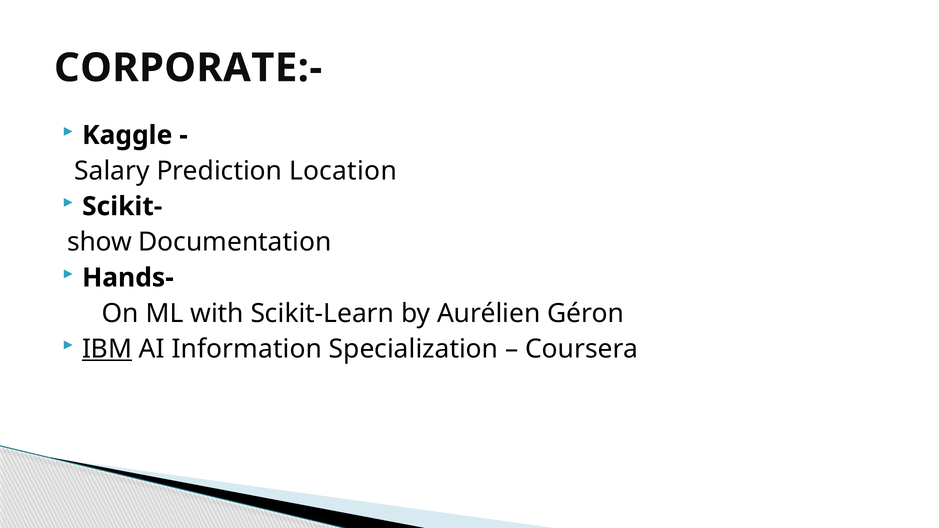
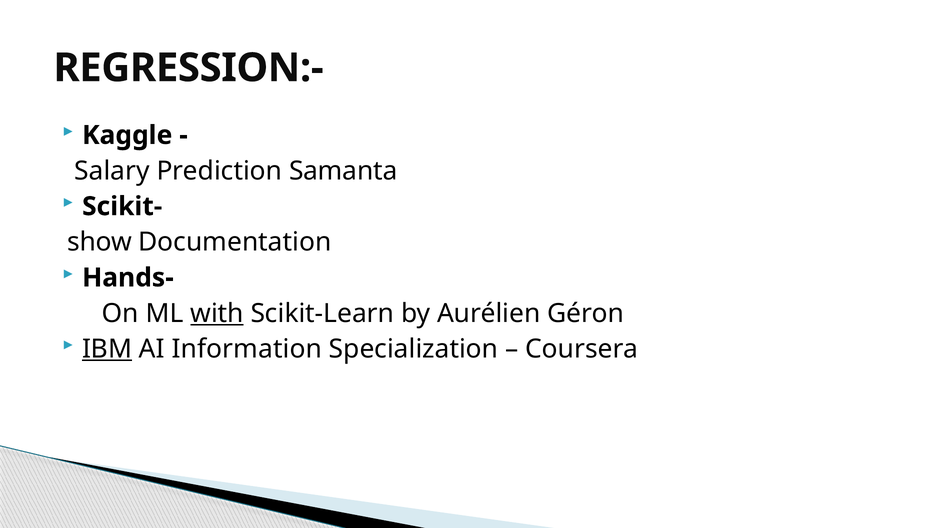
CORPORATE:-: CORPORATE:- -> REGRESSION:- (189, 68)
Location: Location -> Samanta (343, 171)
with underline: none -> present (217, 313)
